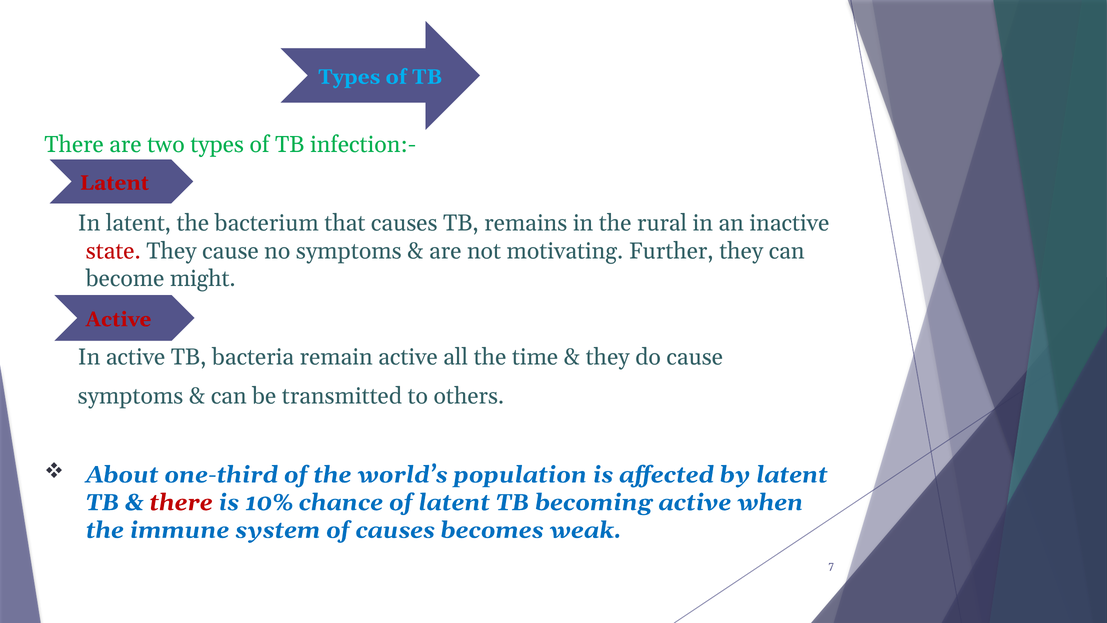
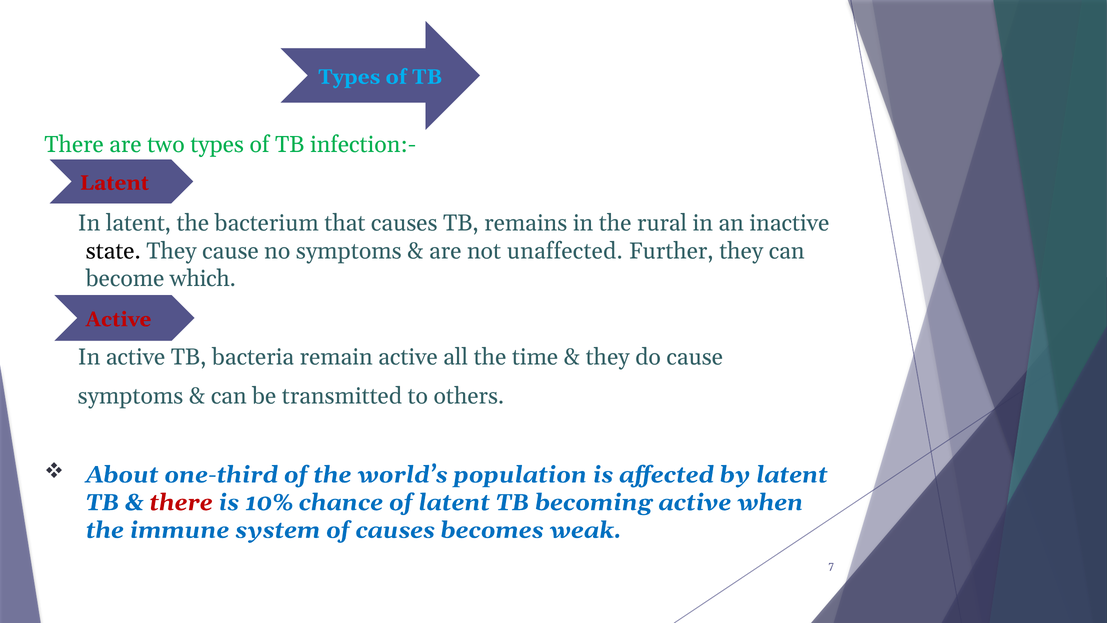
state colour: red -> black (113, 251)
motivating: motivating -> unaffected (565, 251)
might: might -> which (203, 278)
